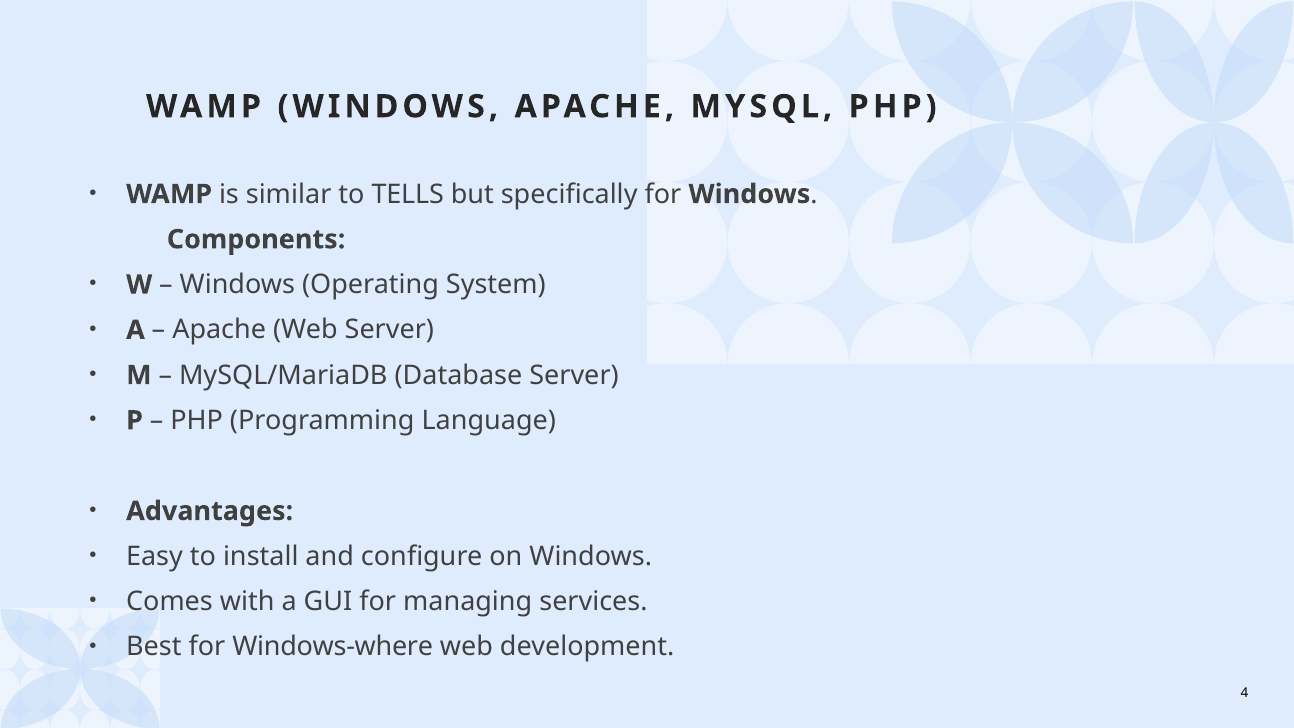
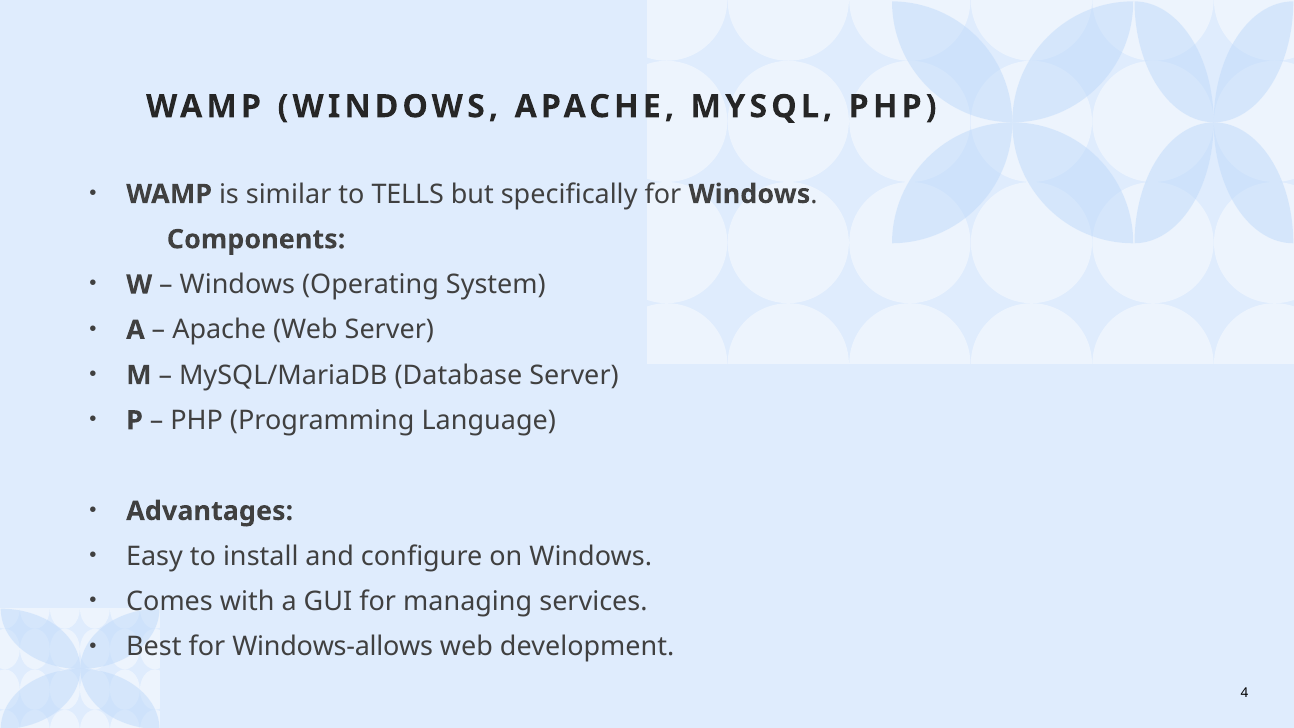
Windows-where: Windows-where -> Windows-allows (333, 647)
